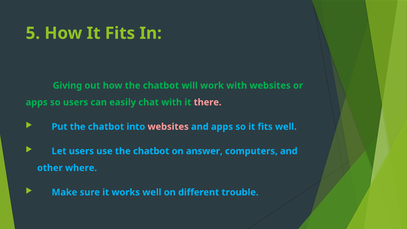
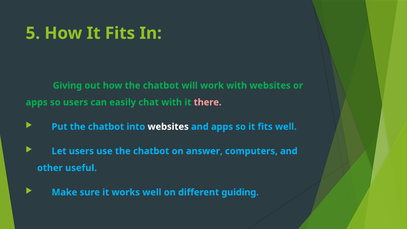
websites colour: pink -> white (168, 127)
where: where -> useful (81, 168)
trouble: trouble -> guiding (240, 192)
